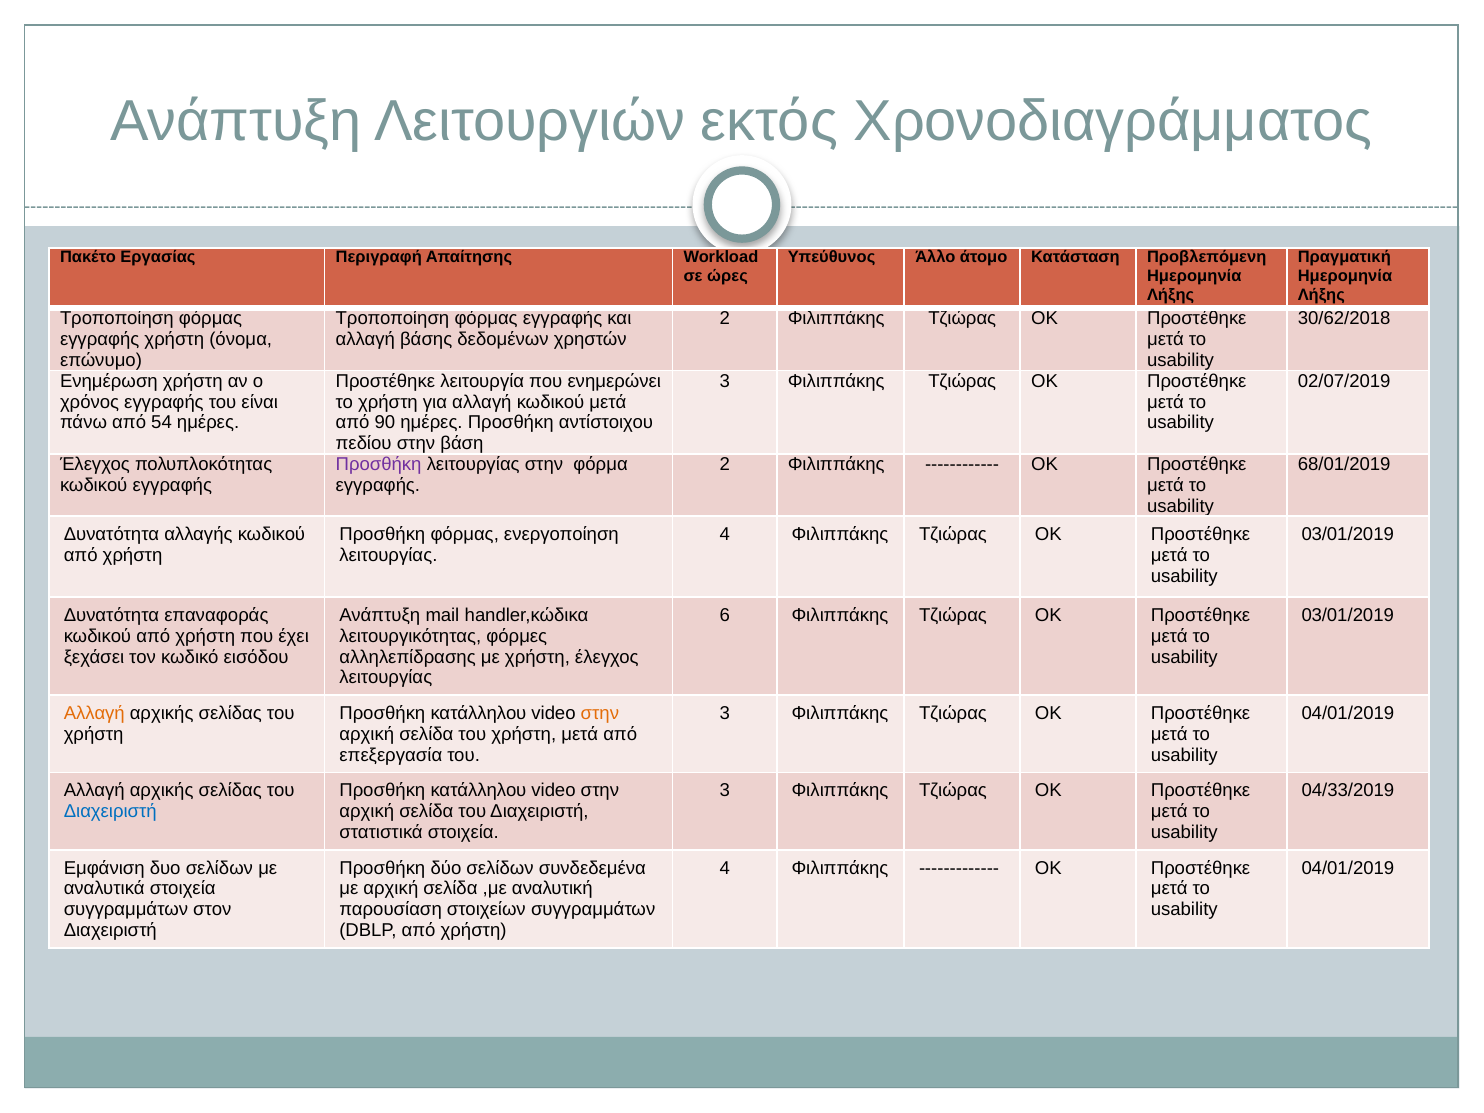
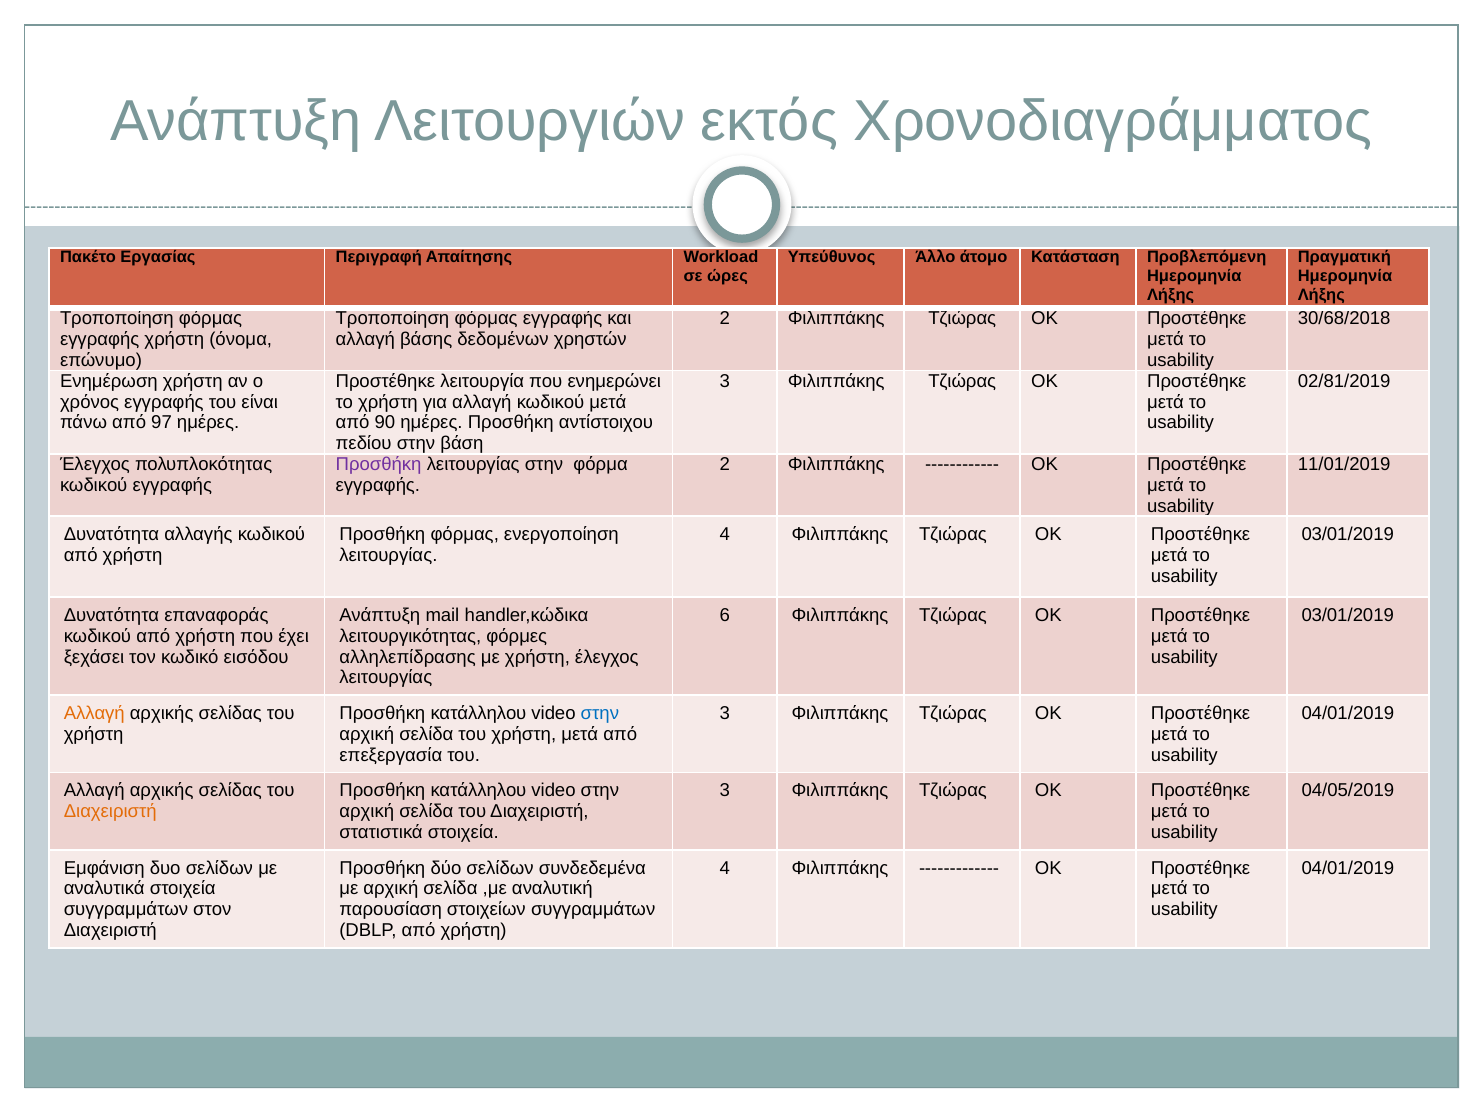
30/62/2018: 30/62/2018 -> 30/68/2018 (1344, 319)
02/07/2019: 02/07/2019 -> 02/81/2019 (1344, 381)
54: 54 -> 97 (161, 423)
68/01/2019: 68/01/2019 -> 11/01/2019 (1344, 464)
στην colour: orange -> blue (600, 713)
04/33/2019: 04/33/2019 -> 04/05/2019 (1348, 791)
Διαχειριστή colour: blue -> orange (110, 812)
